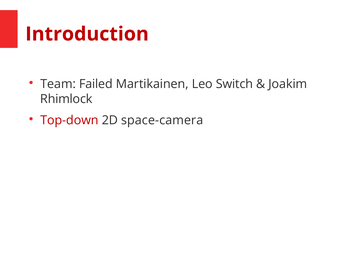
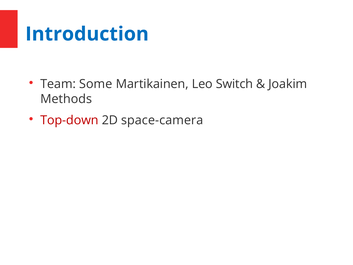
Introduction colour: red -> blue (87, 34)
Failed: Failed -> Some (96, 84)
Rhimlock: Rhimlock -> Methods (66, 99)
